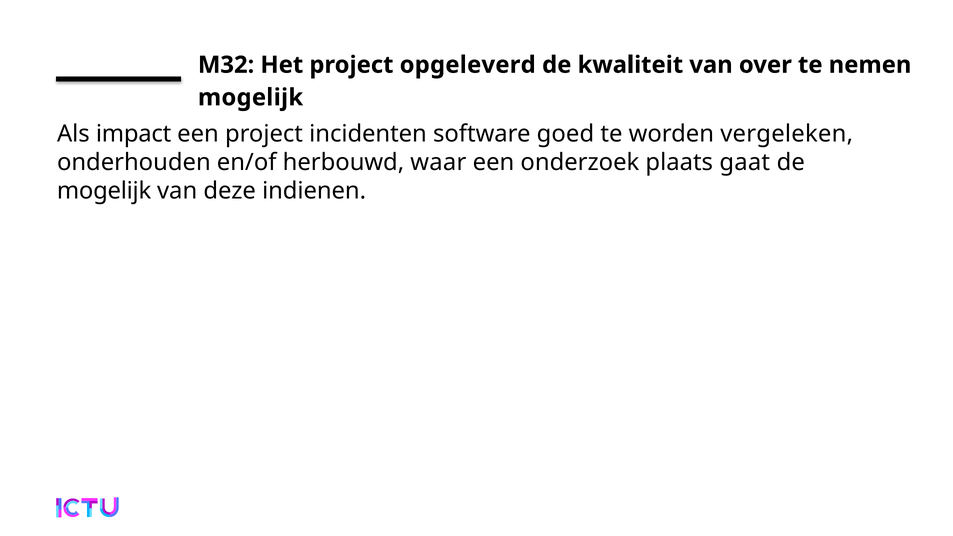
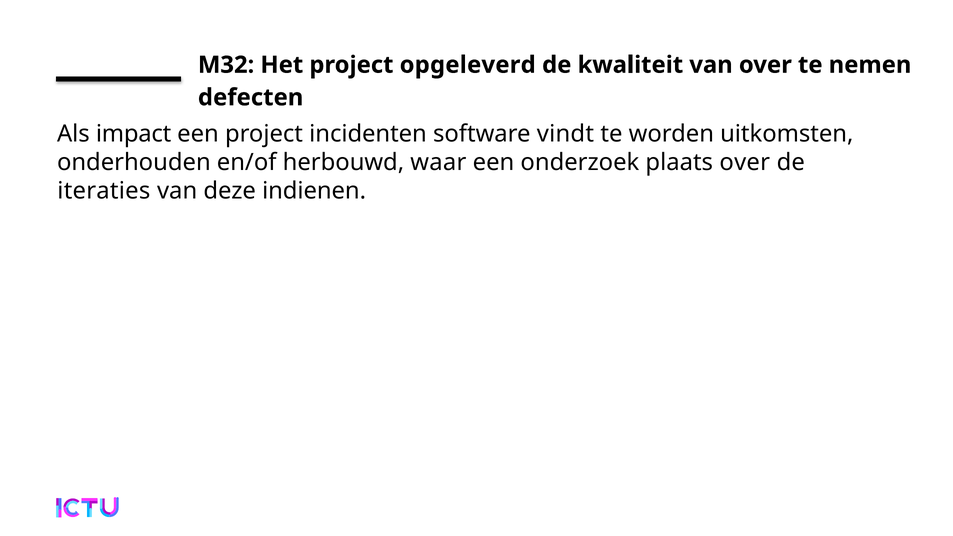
mogelijk: mogelijk -> defecten (251, 97)
goed: goed -> vindt (565, 134)
vergeleken: vergeleken -> uitkomsten (787, 134)
plaats gaat: gaat -> over (745, 162)
mogelijk: mogelijk -> iteraties (104, 191)
